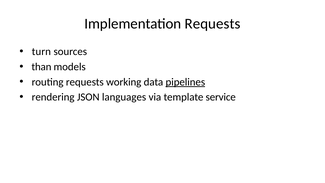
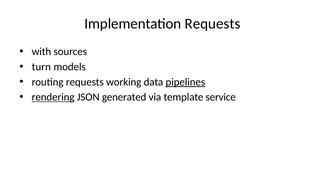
turn: turn -> with (41, 52)
than: than -> turn (41, 67)
rendering underline: none -> present (53, 97)
languages: languages -> generated (124, 97)
